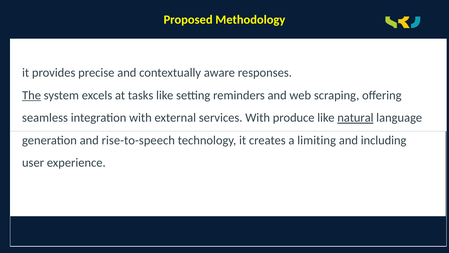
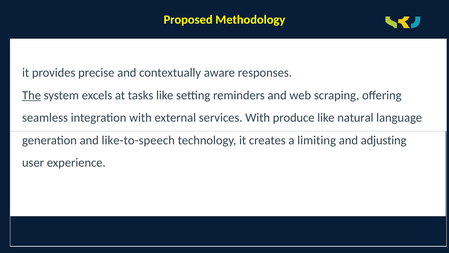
natural underline: present -> none (355, 118)
rise-to-speech: rise-to-speech -> like-to-speech (138, 140)
including: including -> adjusting (384, 140)
